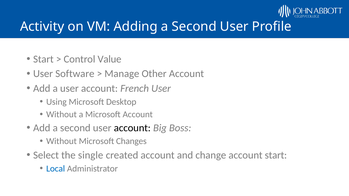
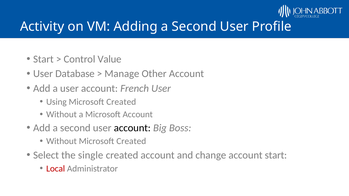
Software: Software -> Database (75, 74)
Using Microsoft Desktop: Desktop -> Created (121, 102)
Without Microsoft Changes: Changes -> Created (131, 141)
Local colour: blue -> red (56, 169)
